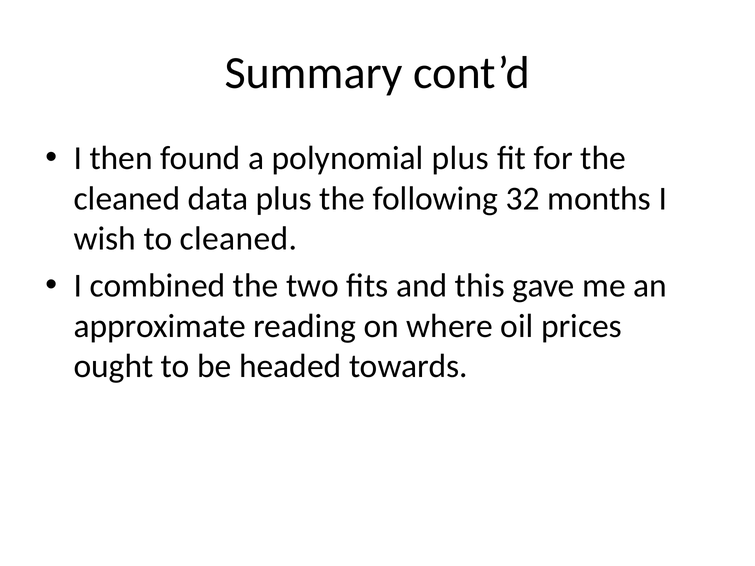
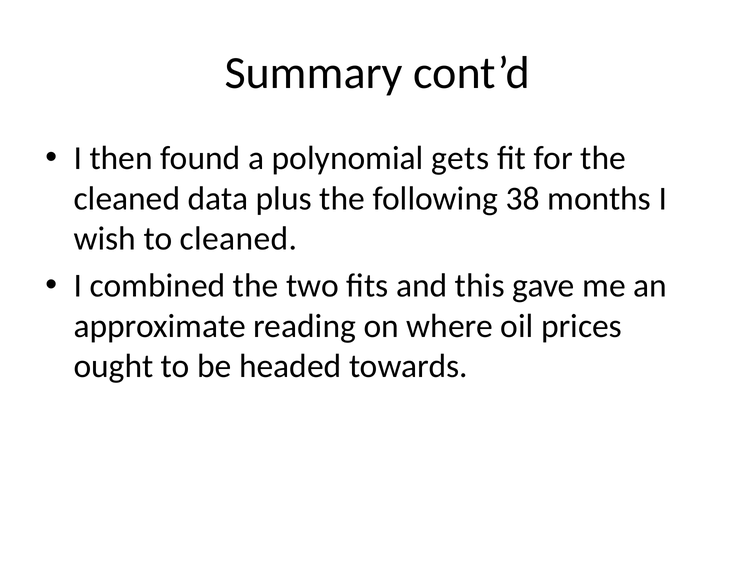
polynomial plus: plus -> gets (460, 158)
32: 32 -> 38 (523, 199)
